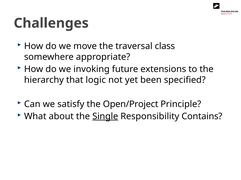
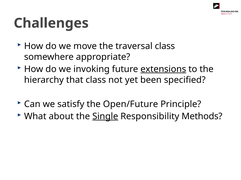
extensions underline: none -> present (163, 69)
that logic: logic -> class (96, 80)
Open/Project: Open/Project -> Open/Future (131, 105)
Contains: Contains -> Methods (202, 117)
